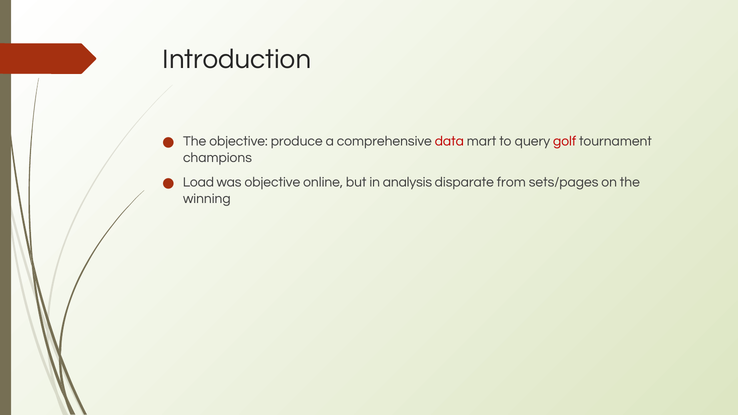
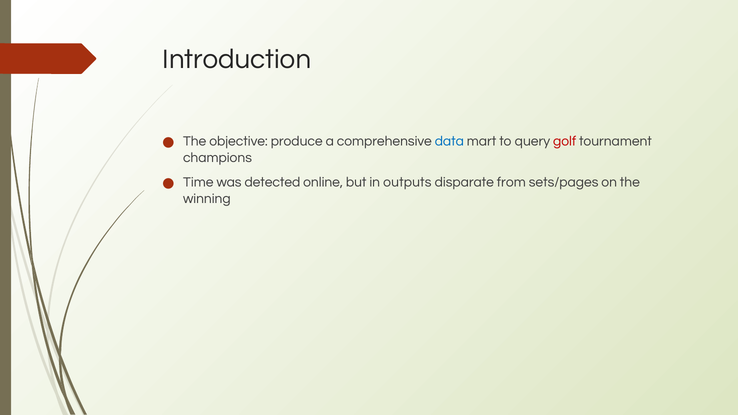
data colour: red -> blue (449, 141)
Load: Load -> Time (198, 182)
was objective: objective -> detected (272, 182)
analysis: analysis -> outputs (407, 182)
